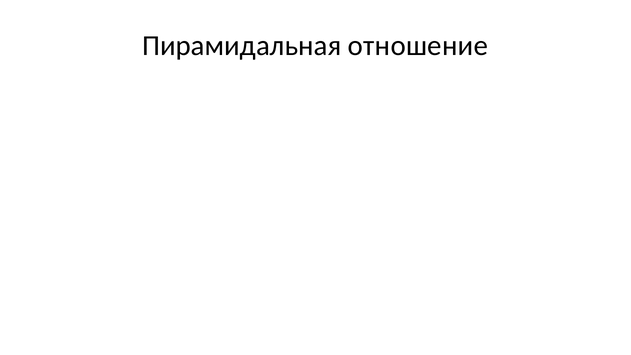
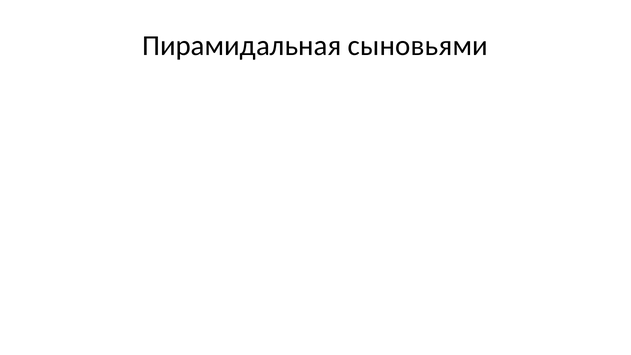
отношение: отношение -> сыновьями (418, 46)
